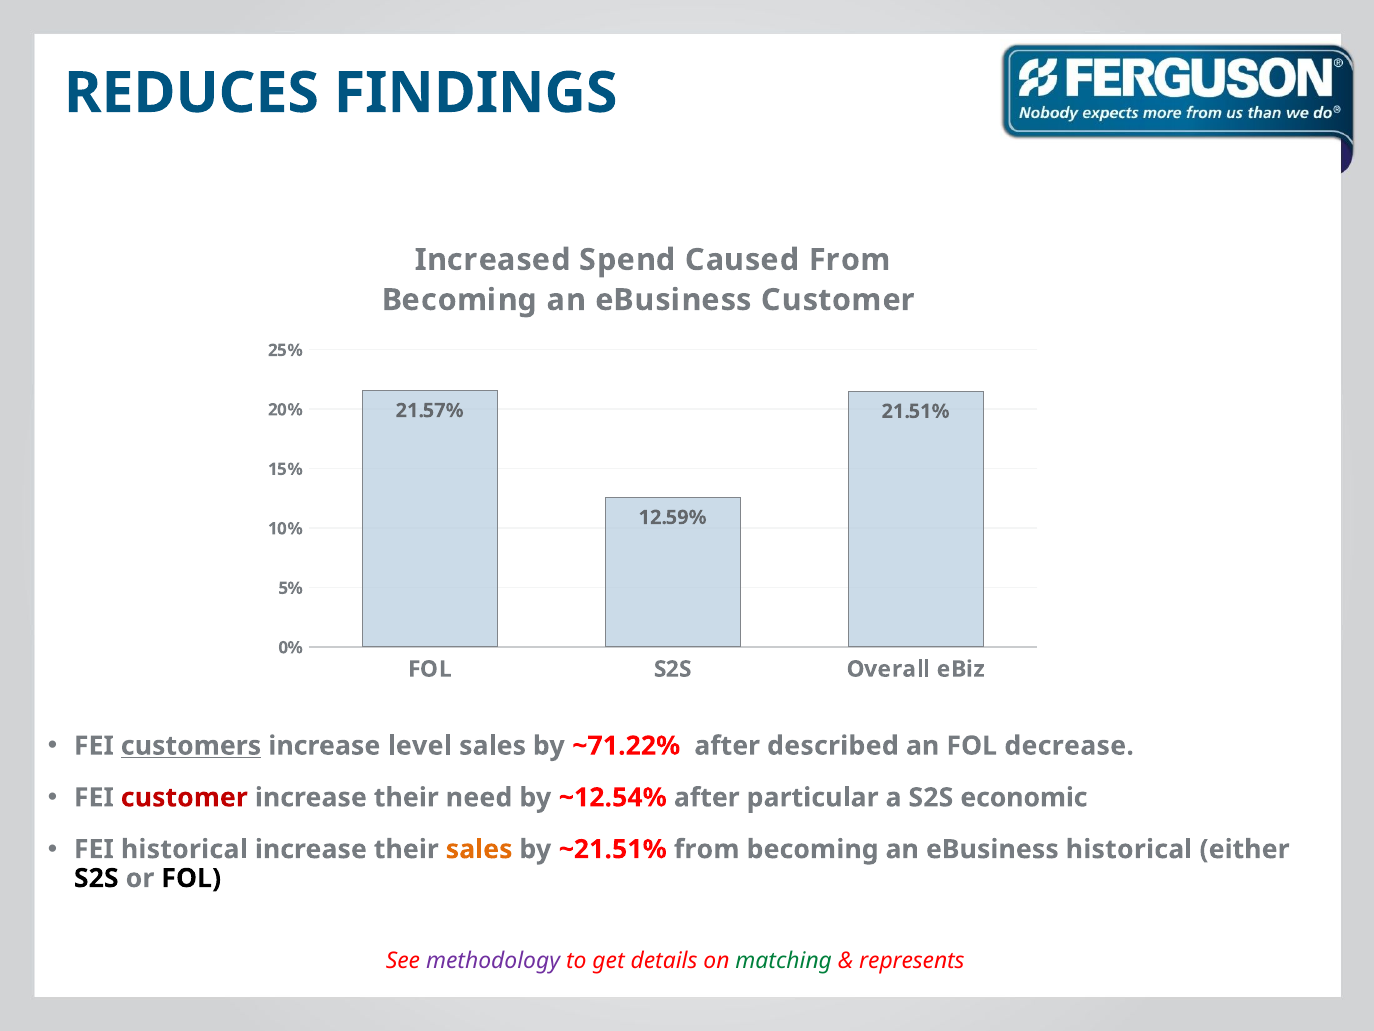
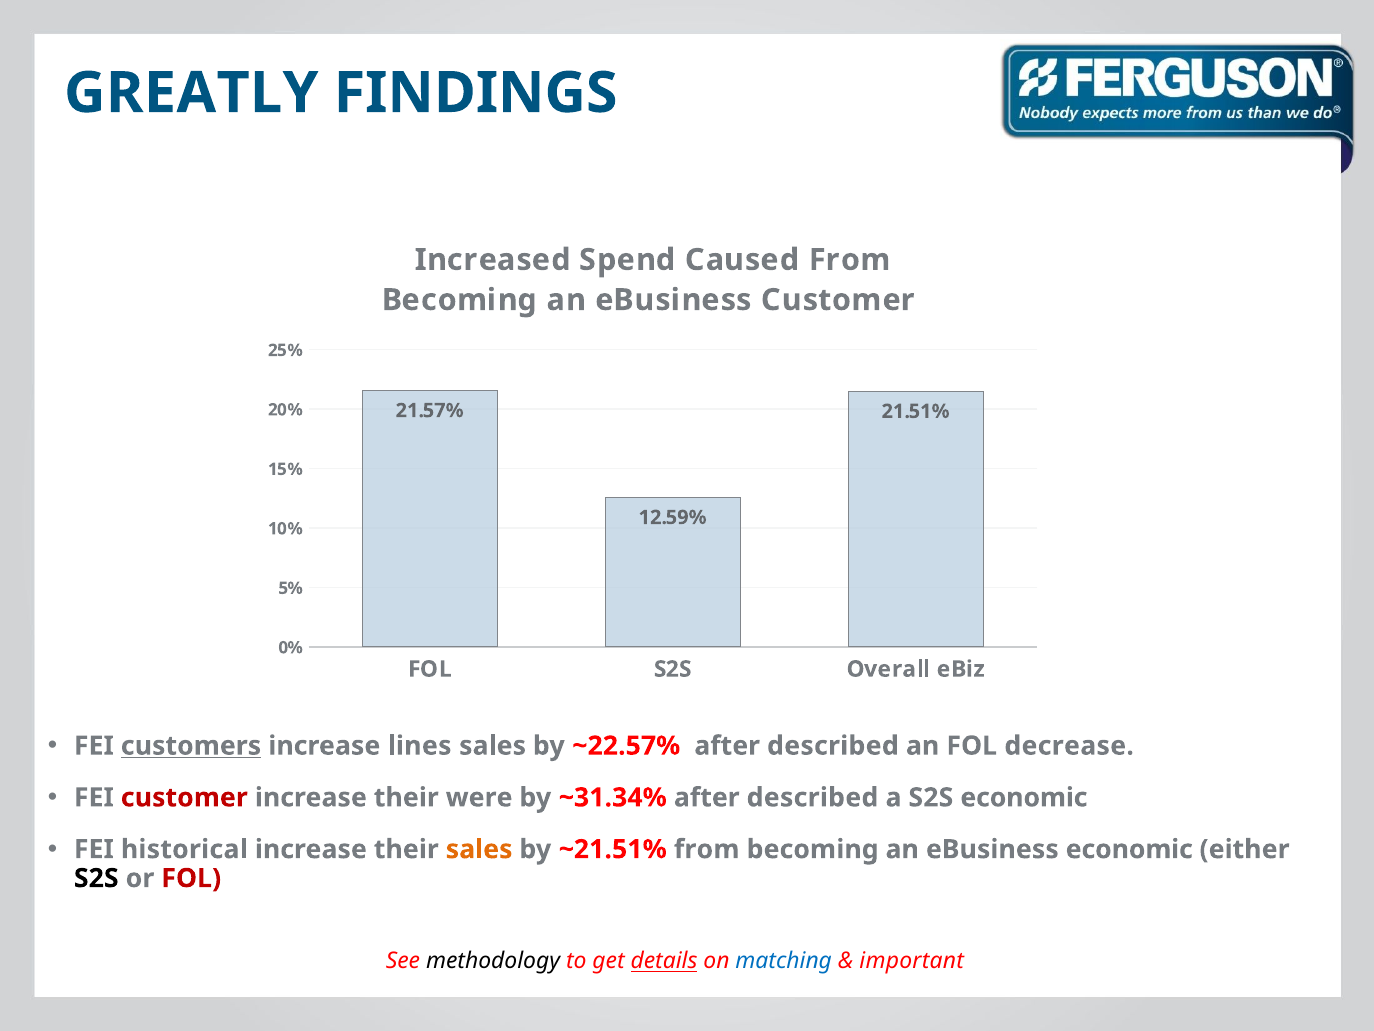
REDUCES: REDUCES -> GREATLY (191, 93)
level: level -> lines (420, 745)
~71.22%: ~71.22% -> ~22.57% (626, 745)
need: need -> were (479, 797)
~12.54%: ~12.54% -> ~31.34% (613, 797)
particular: particular -> described (812, 797)
eBusiness historical: historical -> economic (1129, 849)
FOL colour: black -> red (191, 878)
methodology colour: purple -> black (493, 961)
details underline: none -> present (664, 961)
matching colour: green -> blue (784, 961)
represents: represents -> important (912, 961)
